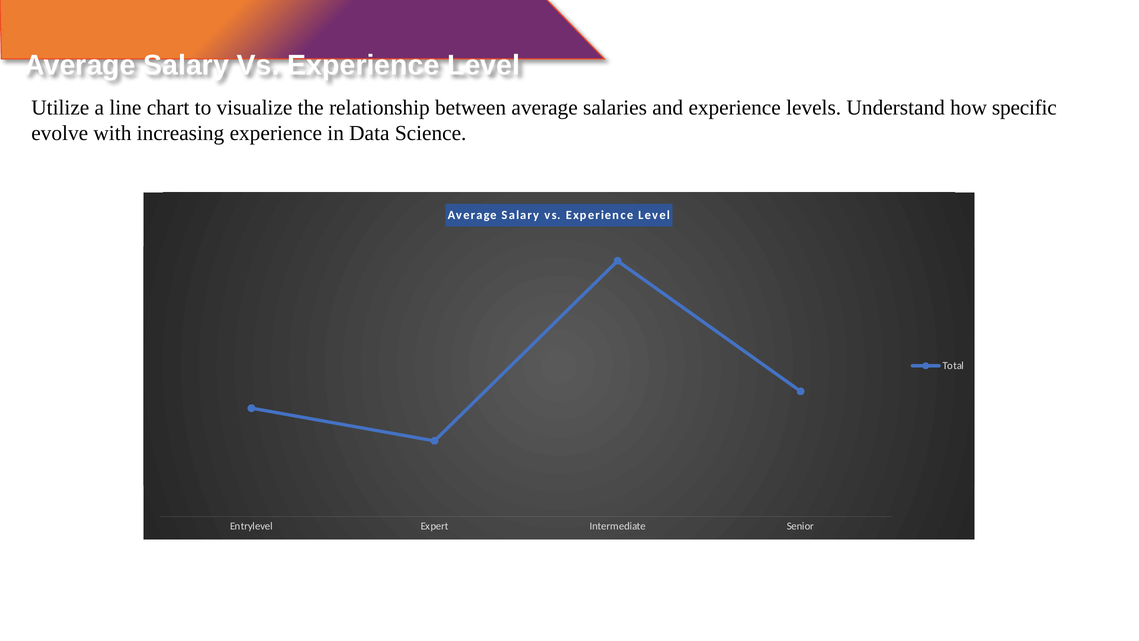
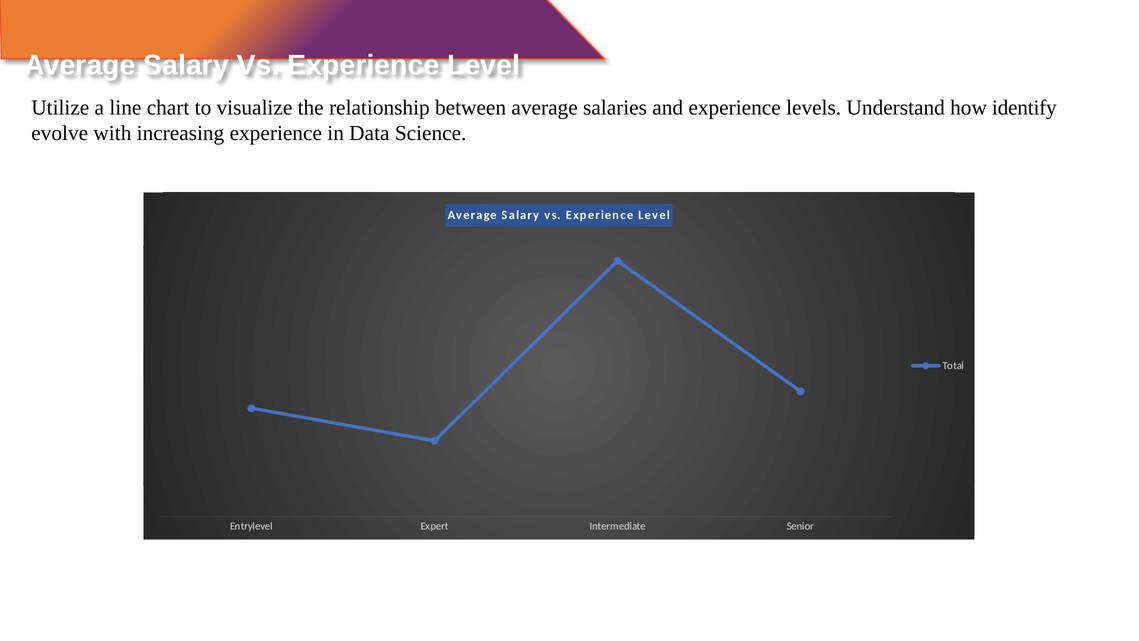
specific: specific -> identify (1024, 108)
